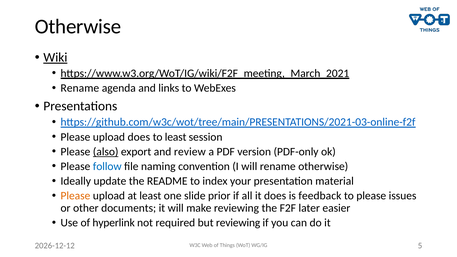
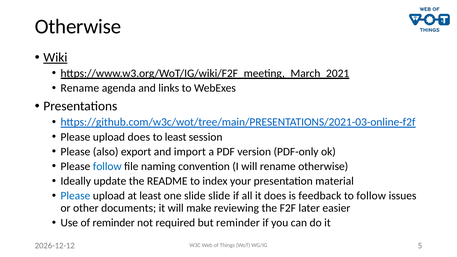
also underline: present -> none (106, 152)
review: review -> import (190, 152)
Please colour: orange -> blue (75, 196)
slide prior: prior -> slide (219, 196)
to please: please -> follow (371, 196)
of hyperlink: hyperlink -> reminder (114, 223)
but reviewing: reviewing -> reminder (238, 223)
